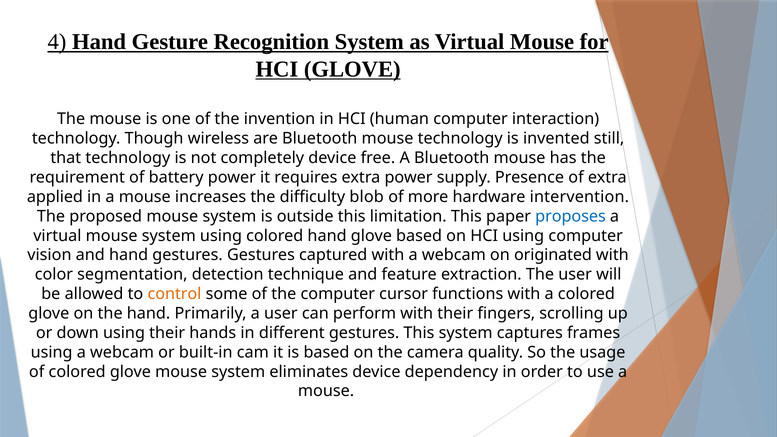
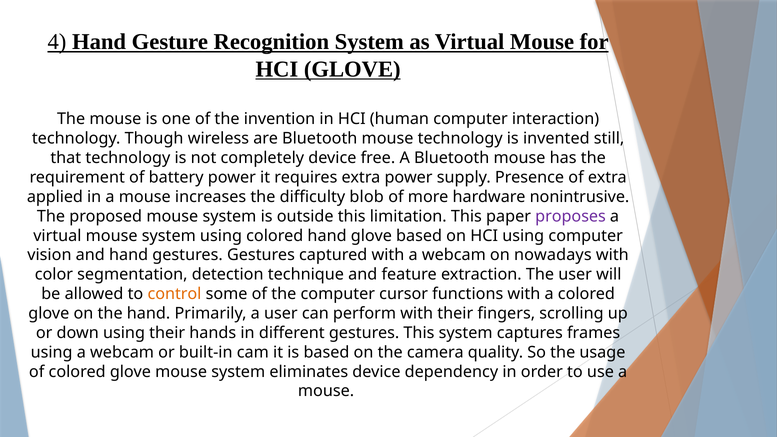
intervention: intervention -> nonintrusive (579, 197)
proposes colour: blue -> purple (571, 216)
originated: originated -> nowadays (553, 255)
